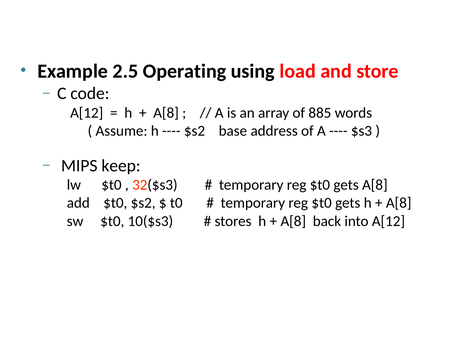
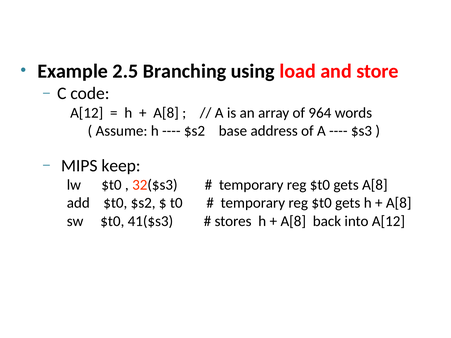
Operating: Operating -> Branching (185, 71)
885: 885 -> 964 (320, 113)
10($s3: 10($s3 -> 41($s3 (150, 221)
